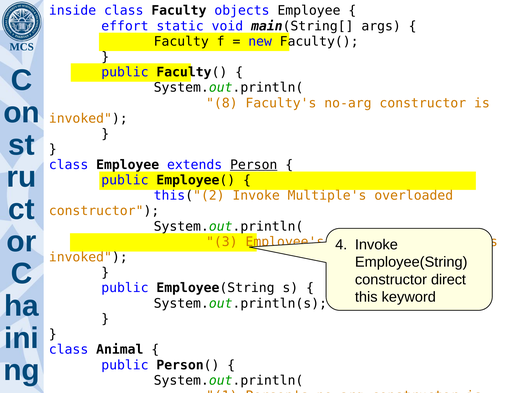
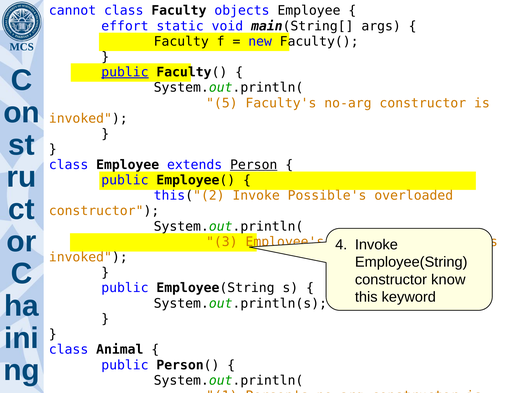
inside: inside -> cannot (73, 11)
public underline: none -> present (125, 72)
8: 8 -> 5 (222, 103)
Multiple's: Multiple's -> Possible's (327, 196)
direct: direct -> know (448, 280)
